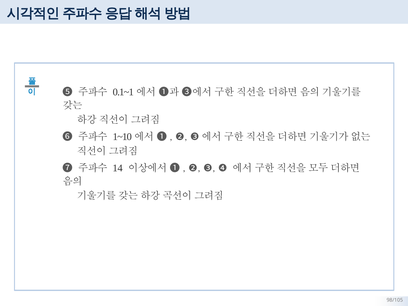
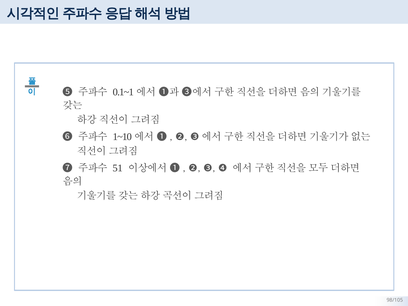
14: 14 -> 51 (118, 168)
